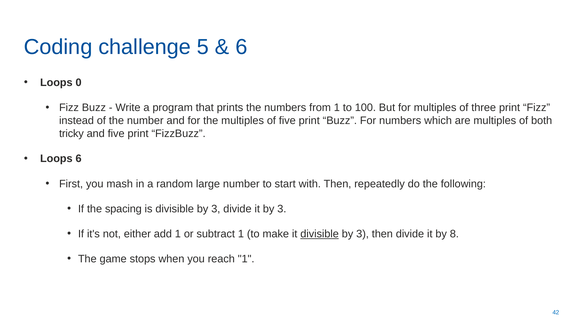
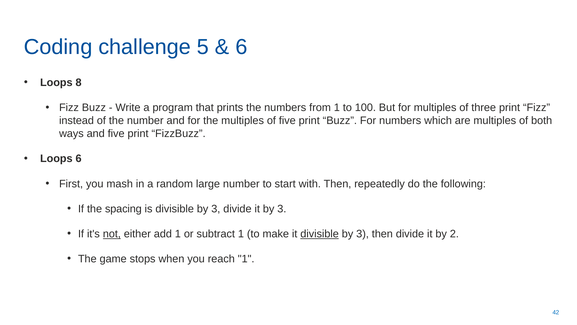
0: 0 -> 8 (79, 83)
tricky: tricky -> ways (71, 133)
not underline: none -> present (112, 234)
8: 8 -> 2 (454, 234)
